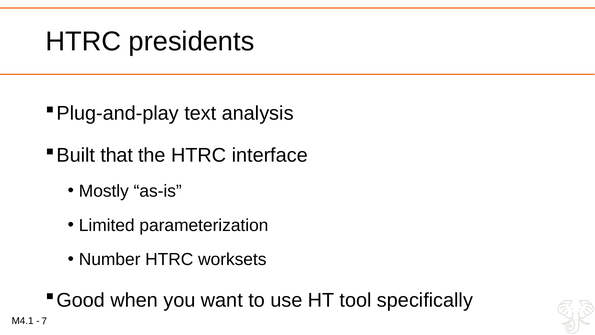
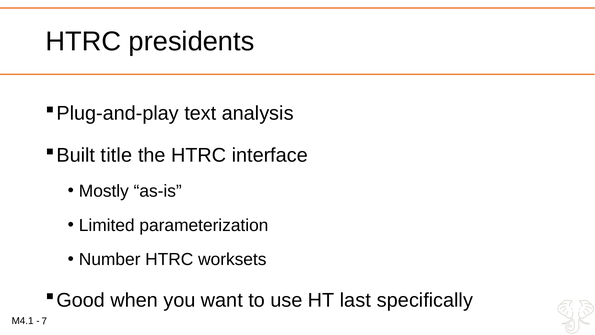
that: that -> title (116, 155)
tool: tool -> last (355, 300)
